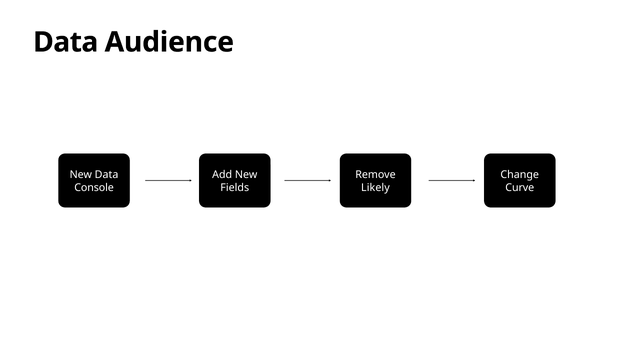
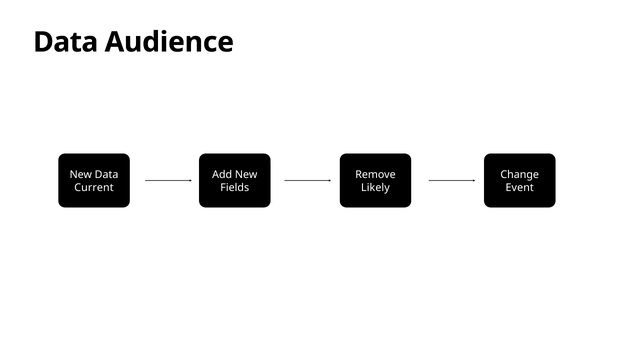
Console: Console -> Current (94, 187)
Curve: Curve -> Event (520, 187)
